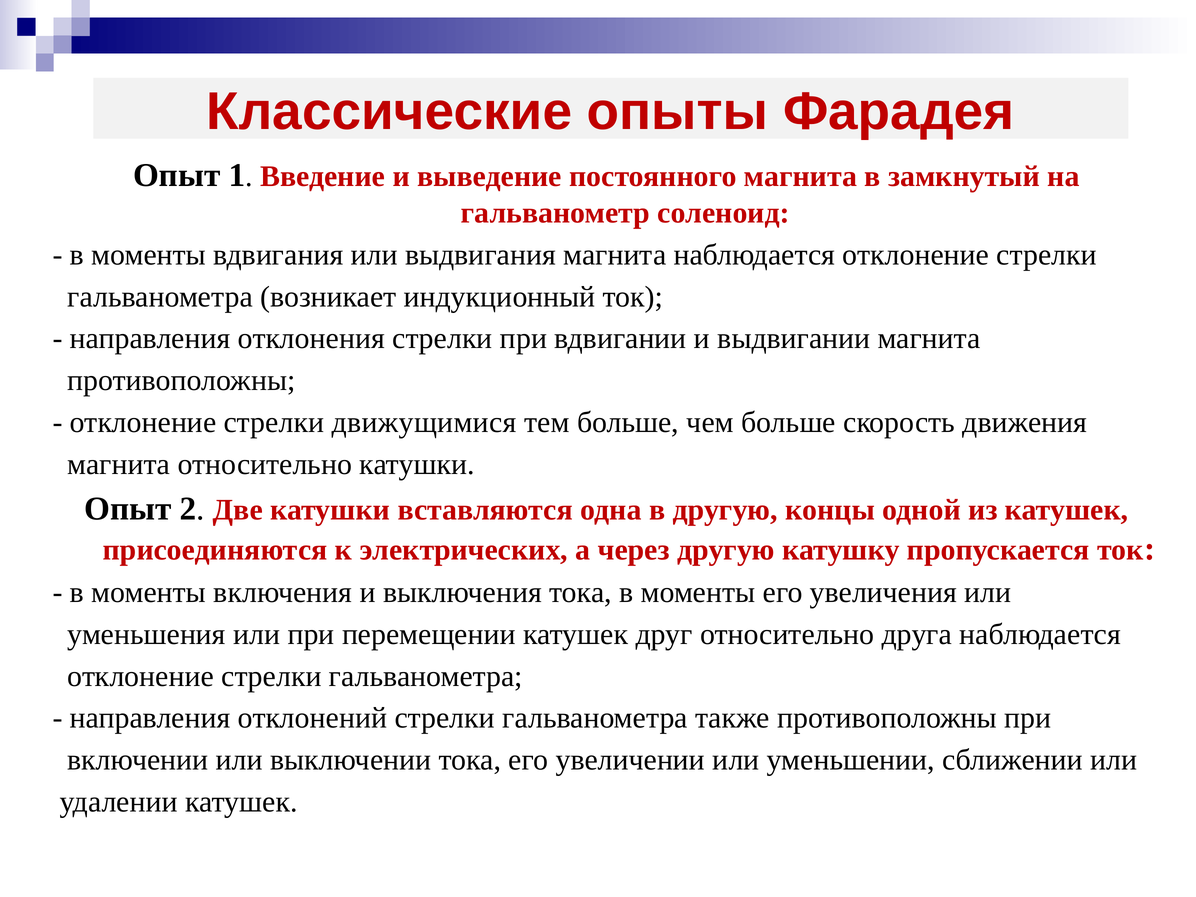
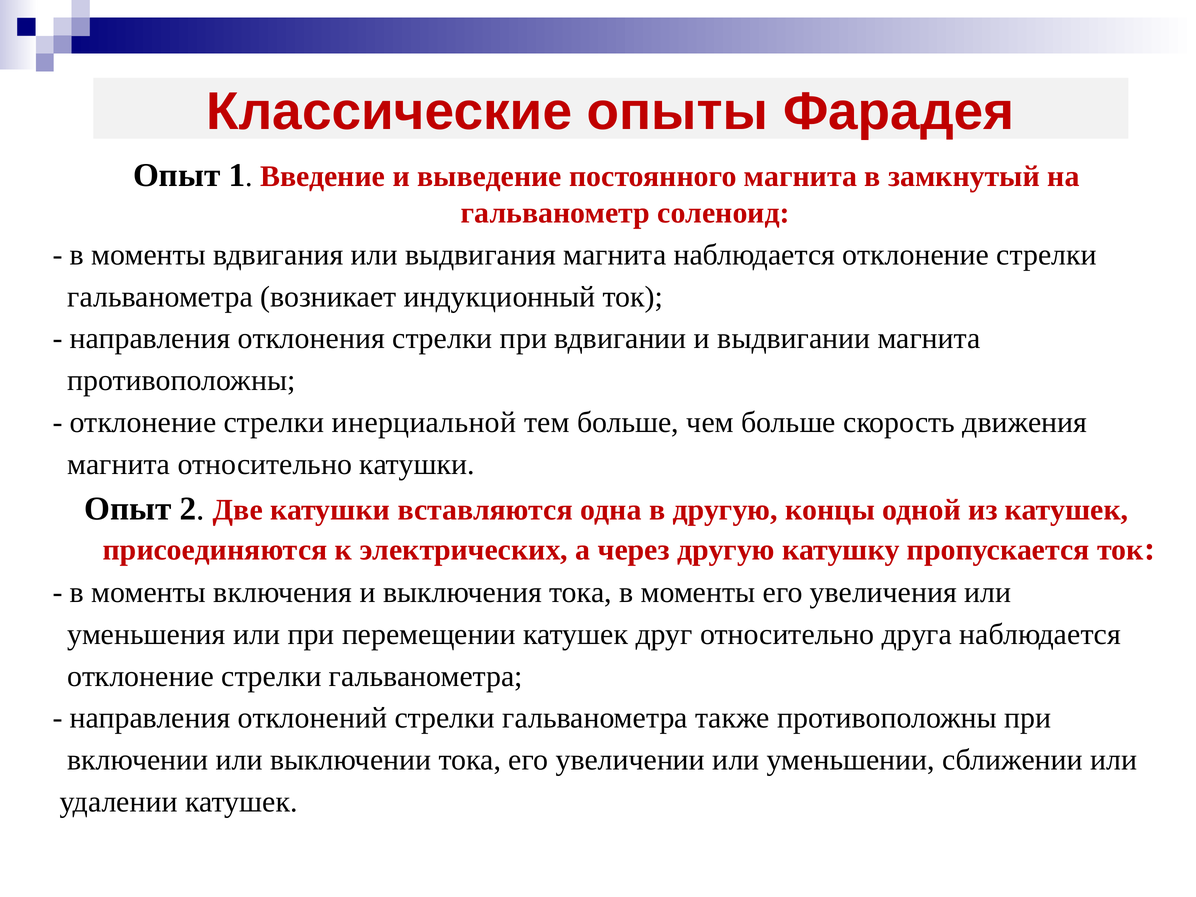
движущимися: движущимися -> инерциальной (424, 422)
